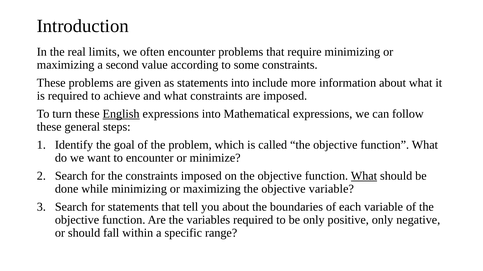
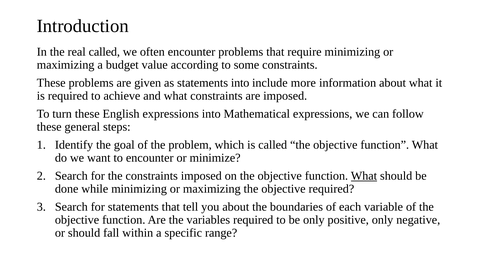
real limits: limits -> called (104, 52)
second: second -> budget (122, 65)
English underline: present -> none (121, 114)
objective variable: variable -> required (331, 189)
